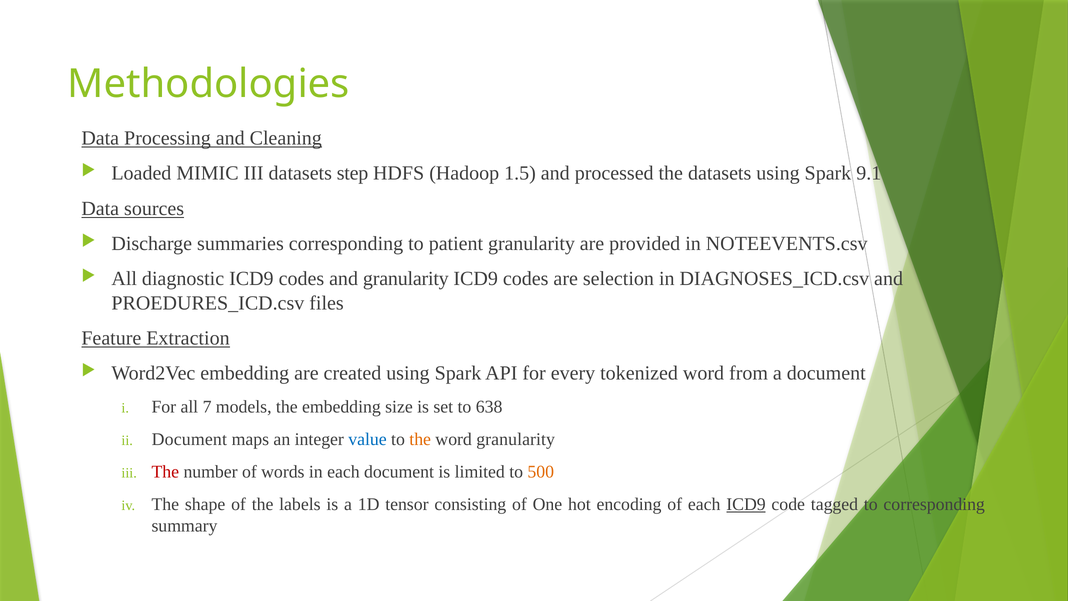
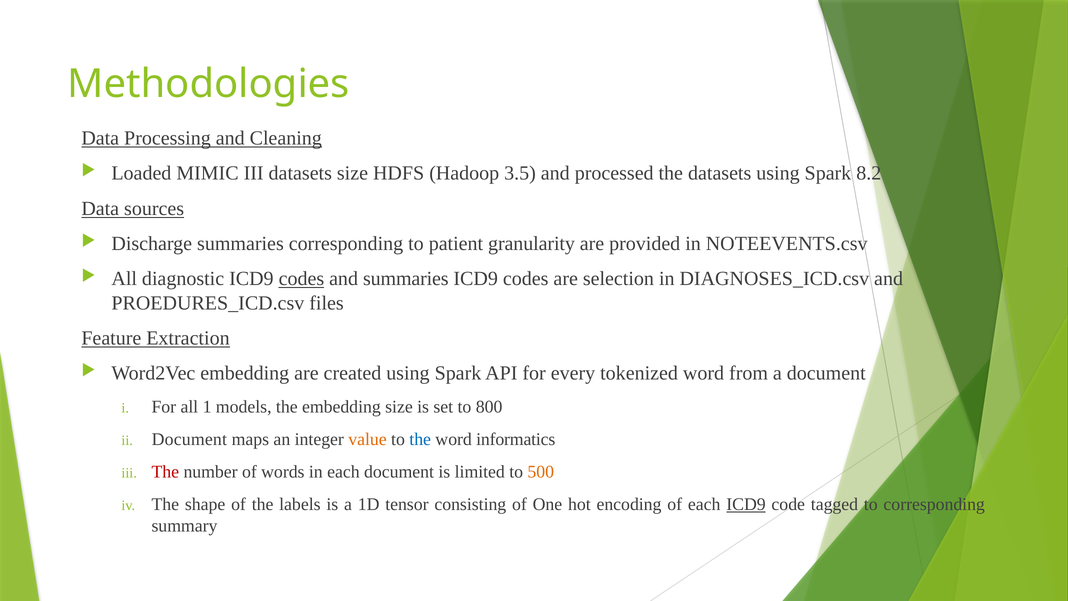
datasets step: step -> size (352, 173)
1.5: 1.5 -> 3.5 (520, 173)
9.1: 9.1 -> 8.2 (869, 173)
codes underline: none -> present (301, 279)
and granularity: granularity -> summaries (406, 279)
7: 7 -> 1 (207, 407)
638: 638 -> 800 (489, 407)
value colour: blue -> orange (368, 439)
the colour: orange -> blue (420, 439)
word granularity: granularity -> informatics (516, 439)
